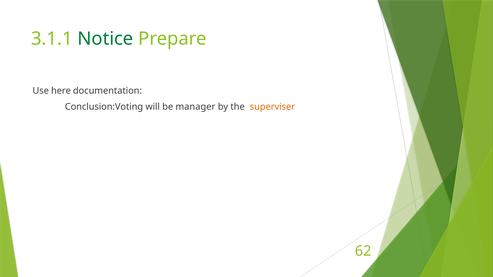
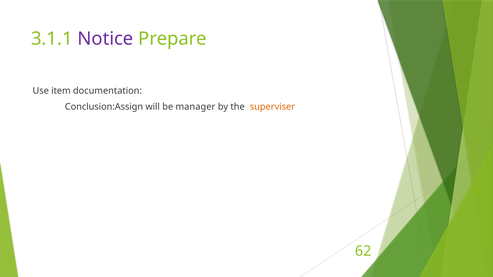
Notice colour: green -> purple (105, 39)
here: here -> item (61, 91)
Conclusion:Voting: Conclusion:Voting -> Conclusion:Assign (104, 107)
